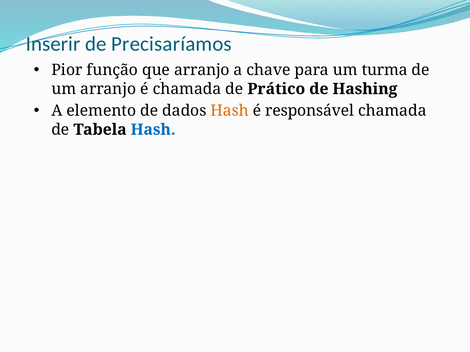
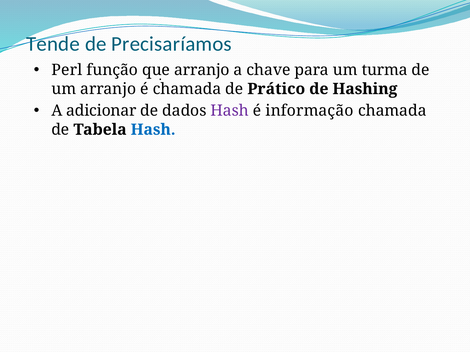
Inserir: Inserir -> Tende (53, 44)
Pior: Pior -> Perl (67, 70)
elemento: elemento -> adicionar (101, 111)
Hash colour: orange -> purple (230, 111)
responsável: responsável -> informação (310, 111)
